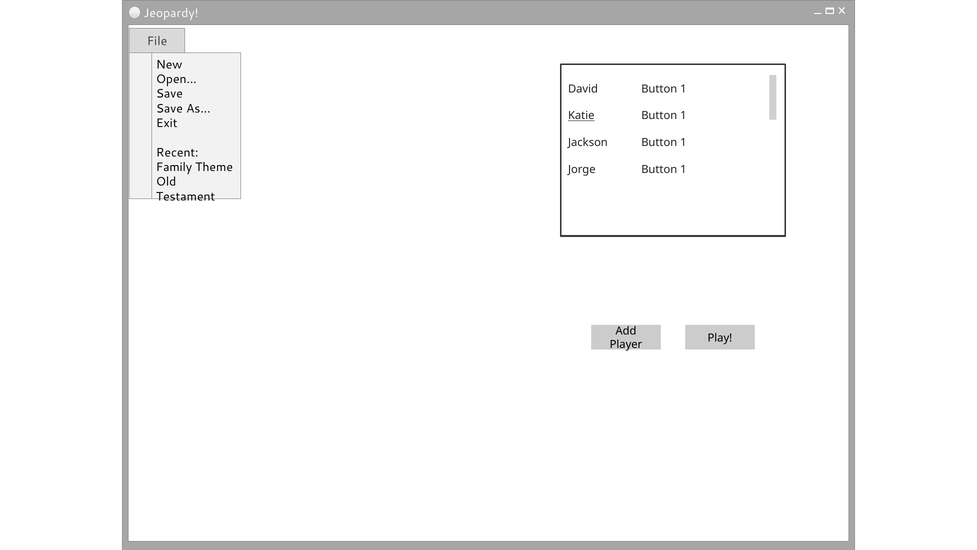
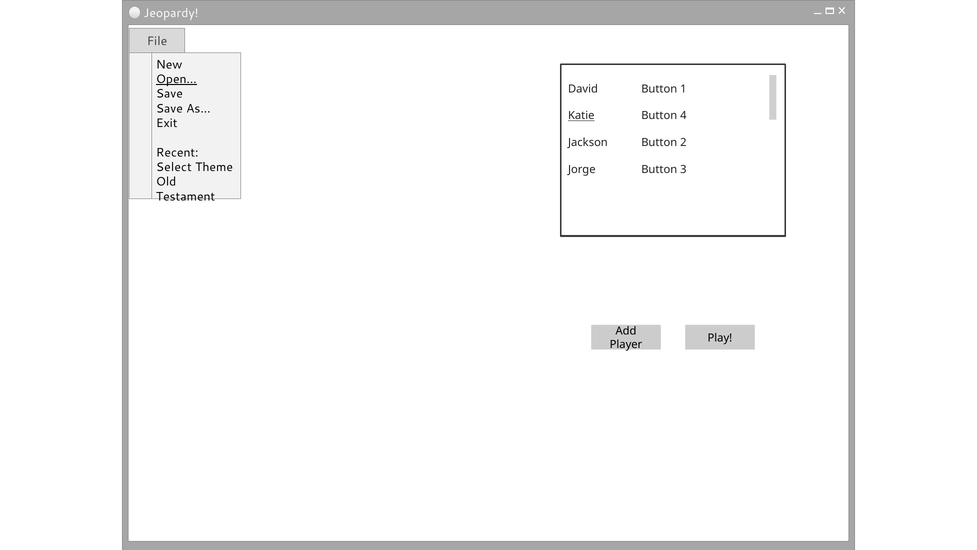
Open… underline: none -> present (176, 79)
1: 1 -> 4 (683, 116)
Jackson Button 1: 1 -> 2 (683, 143)
Family: Family -> Select (174, 167)
Jorge Button 1: 1 -> 3 (683, 169)
